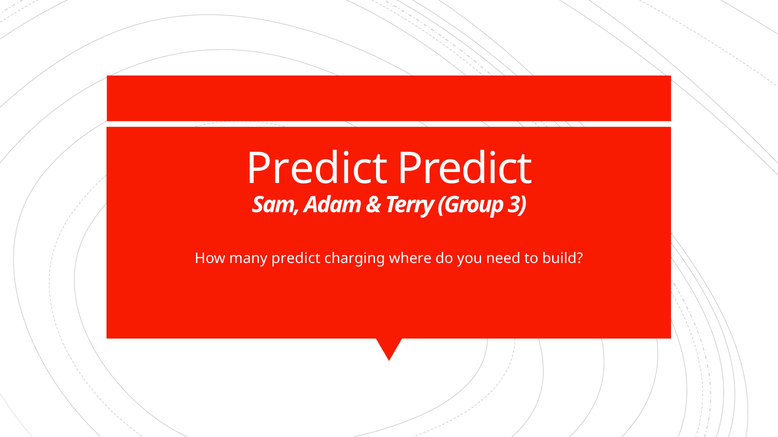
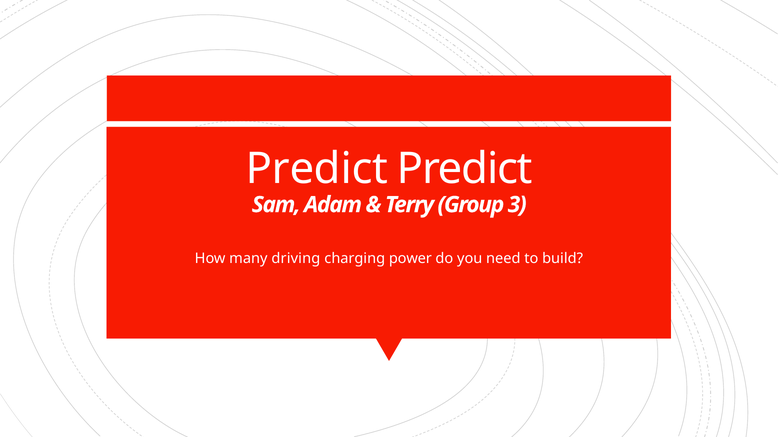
many predict: predict -> driving (296, 259)
where: where -> power (410, 259)
